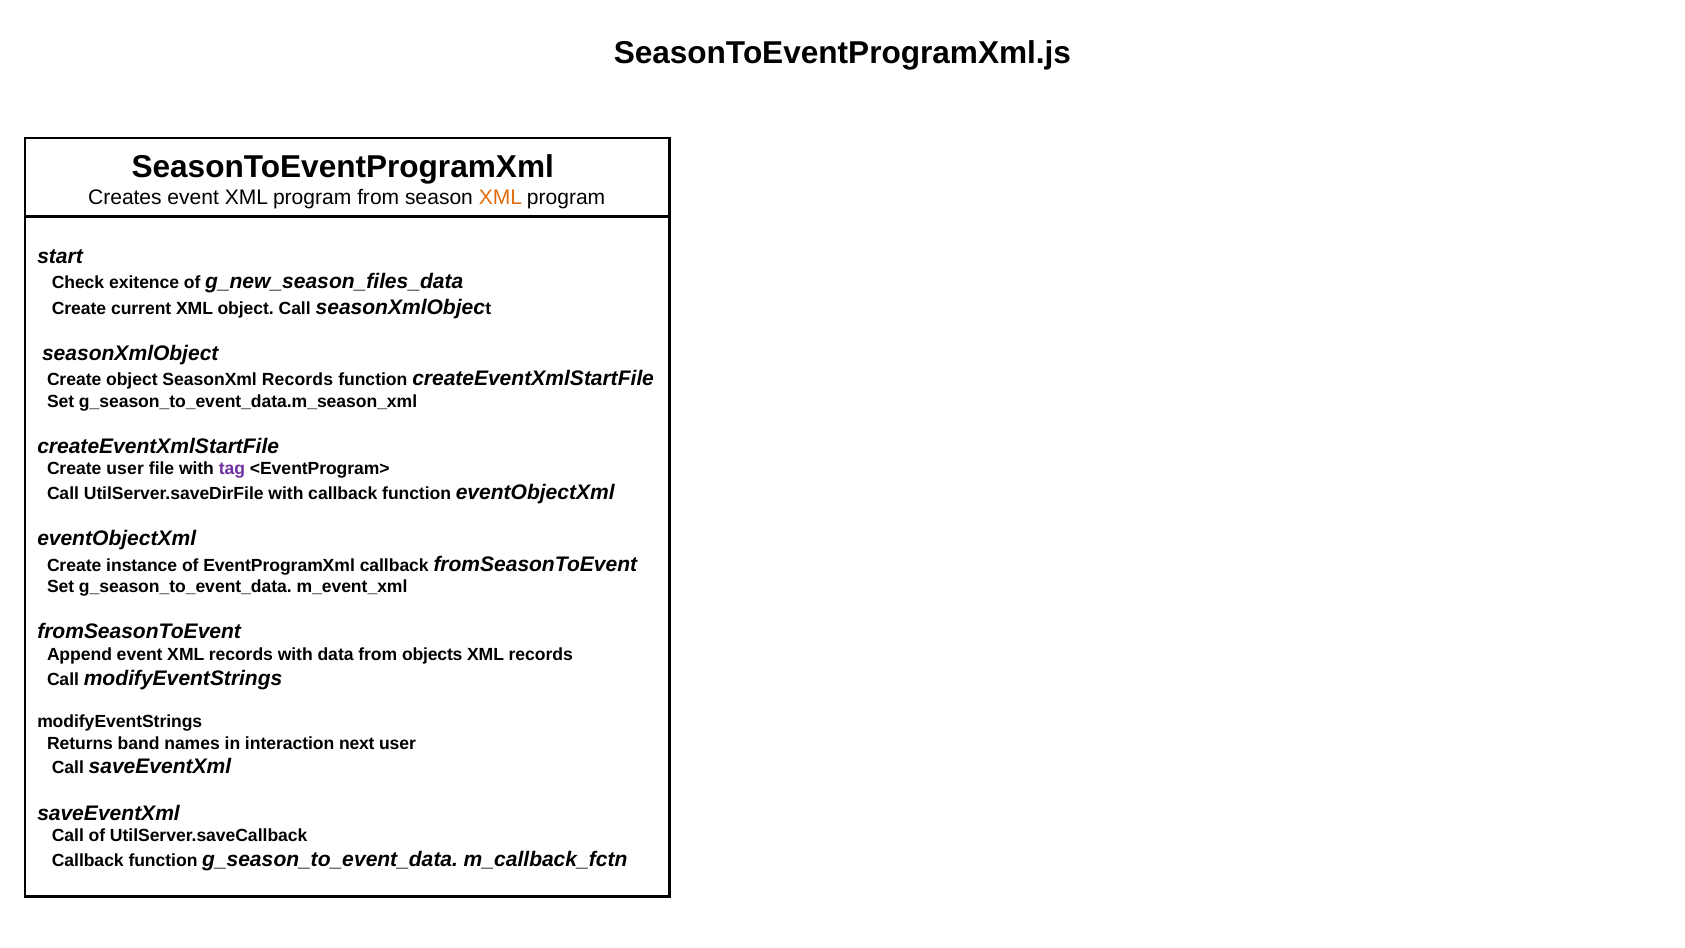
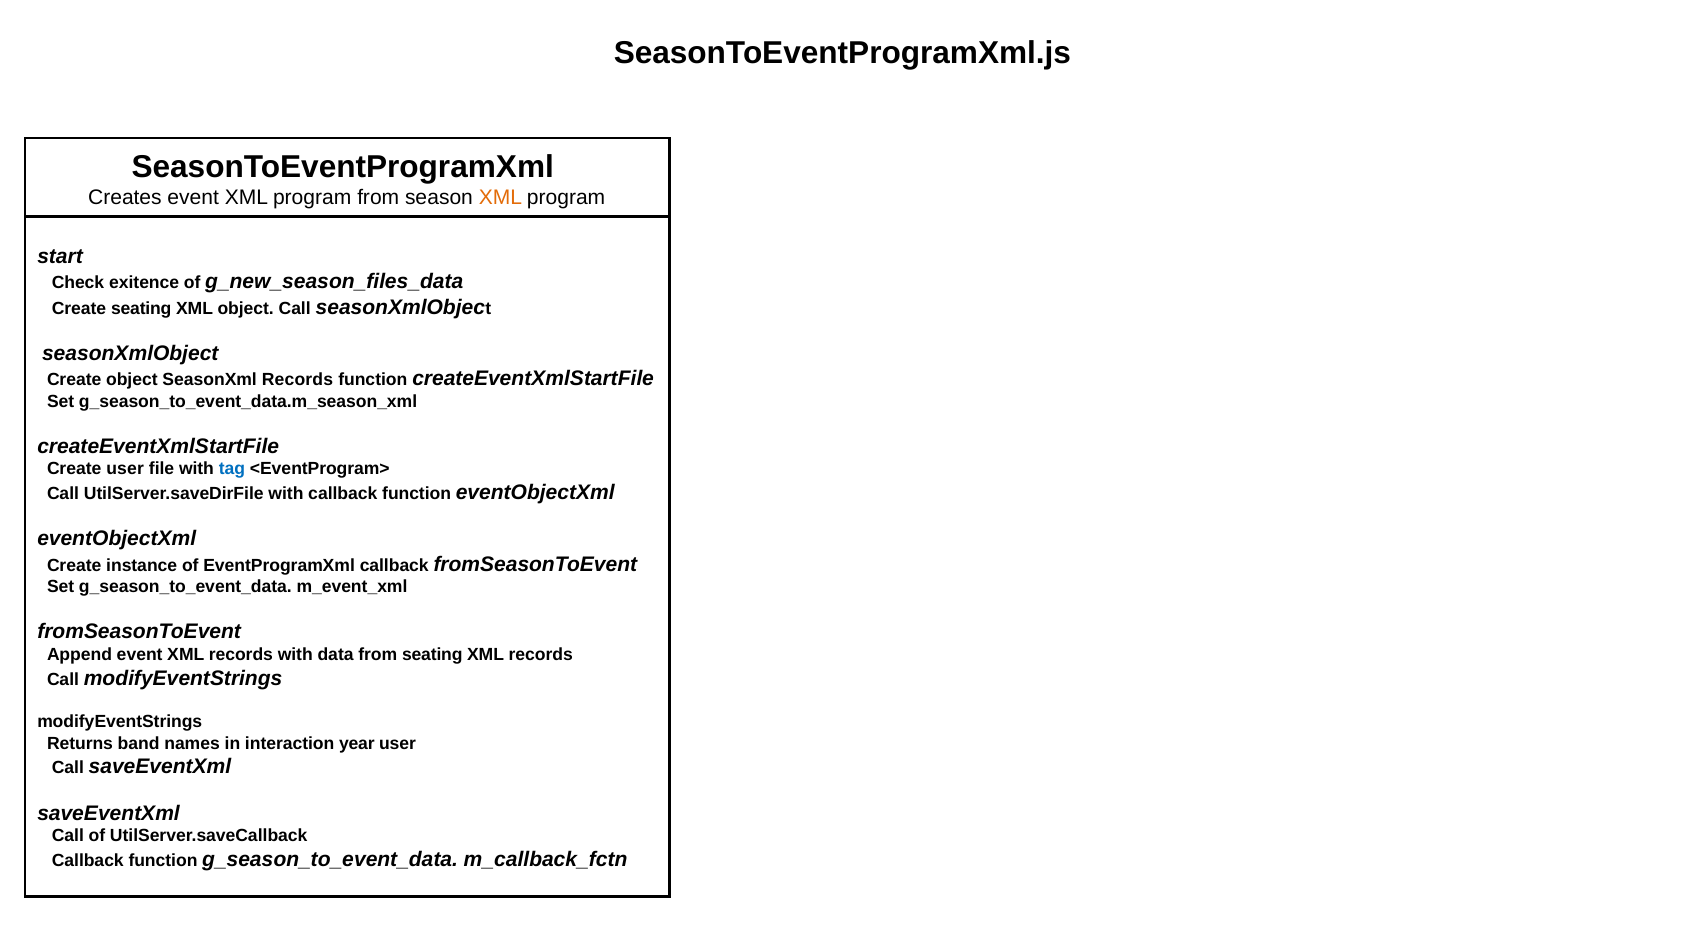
Create current: current -> seating (141, 308)
tag colour: purple -> blue (232, 469)
from objects: objects -> seating (432, 655)
next: next -> year (357, 743)
